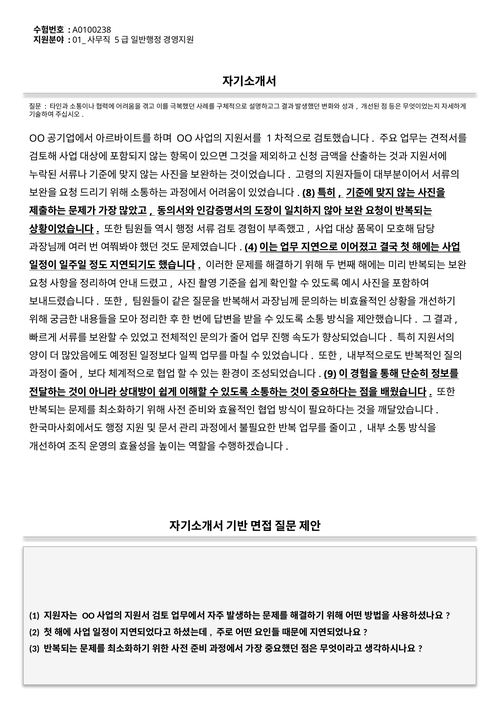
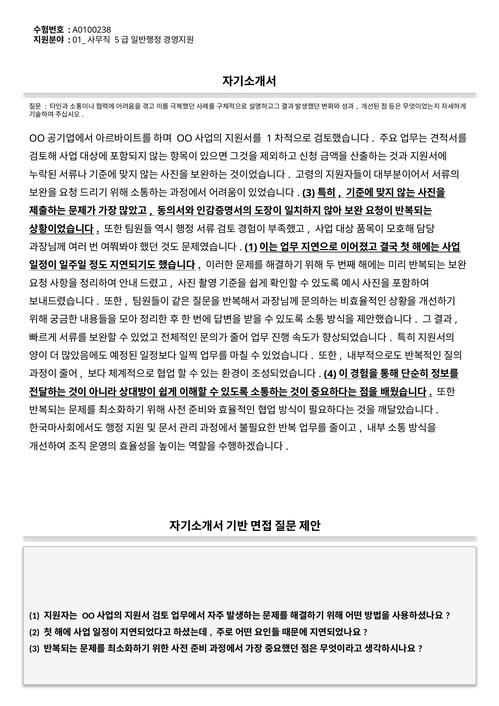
8: 8 -> 3 (309, 193)
4: 4 -> 1 (251, 247)
9: 9 -> 4 (330, 374)
